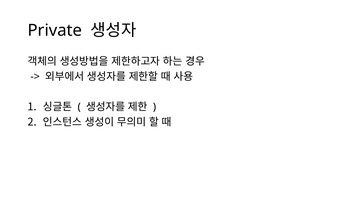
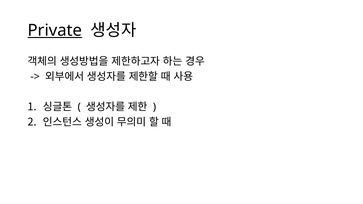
Private underline: none -> present (55, 30)
